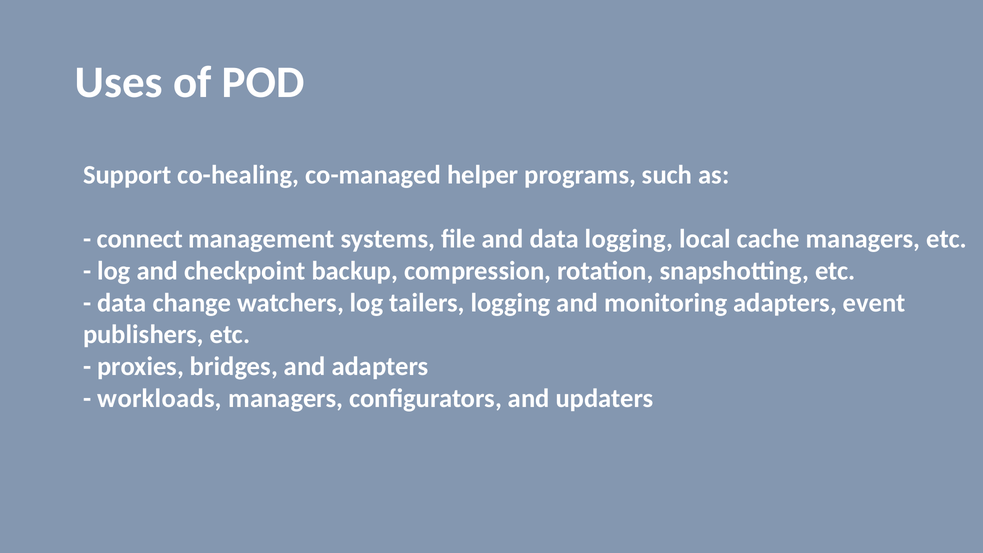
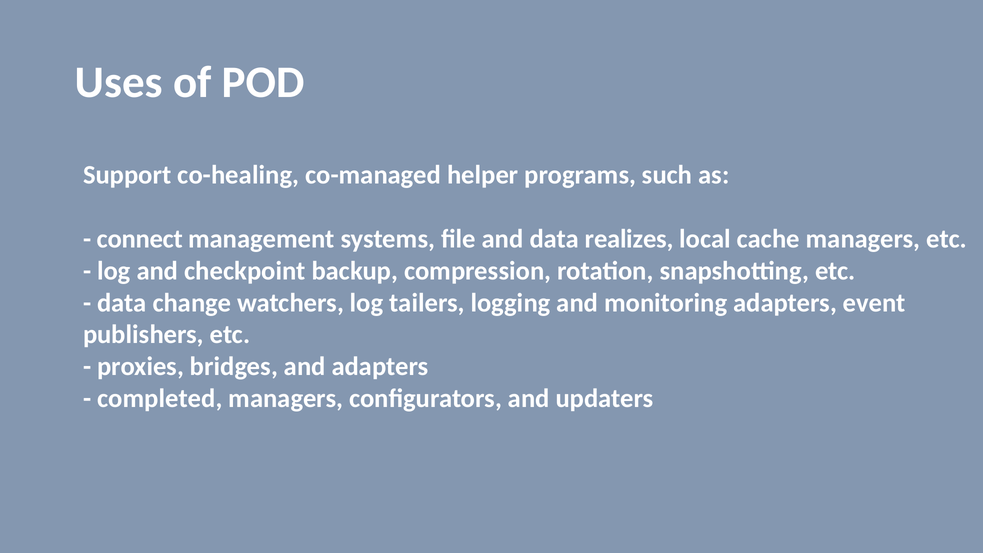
data logging: logging -> realizes (629, 239)
workloads: workloads -> completed (160, 398)
